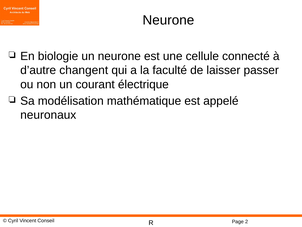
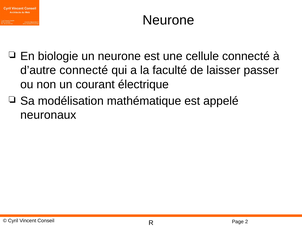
d’autre changent: changent -> connecté (84, 70)
